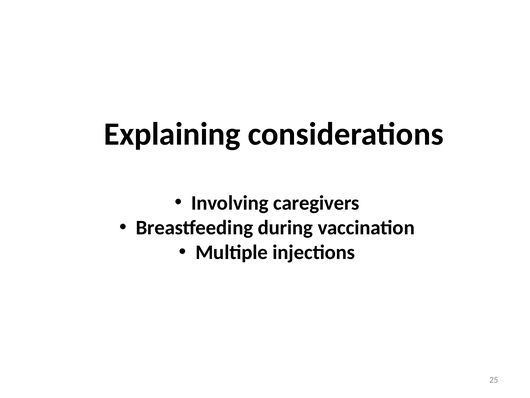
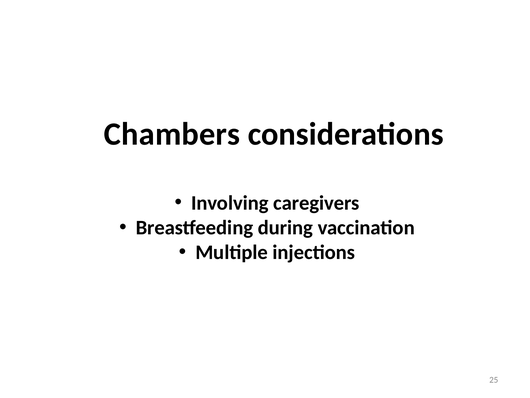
Explaining: Explaining -> Chambers (172, 134)
